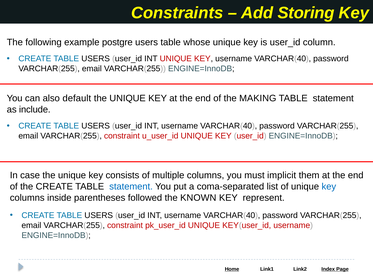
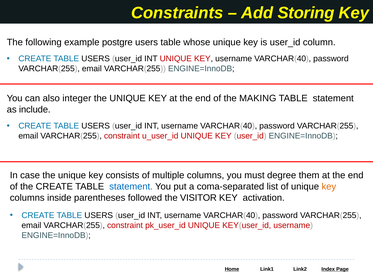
default: default -> integer (77, 98)
implicit: implicit -> degree (282, 175)
key colour: blue -> orange (329, 186)
KNOWN: KNOWN -> VISITOR (198, 198)
represent: represent -> activation (264, 198)
